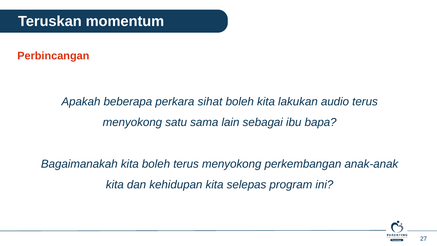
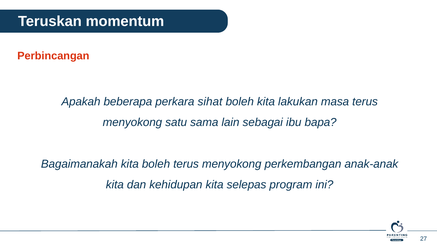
audio: audio -> masa (335, 102)
